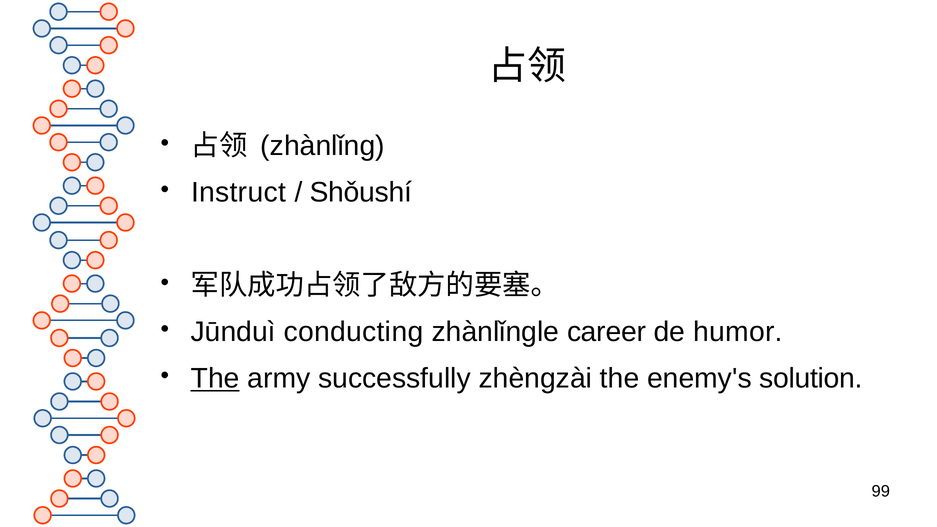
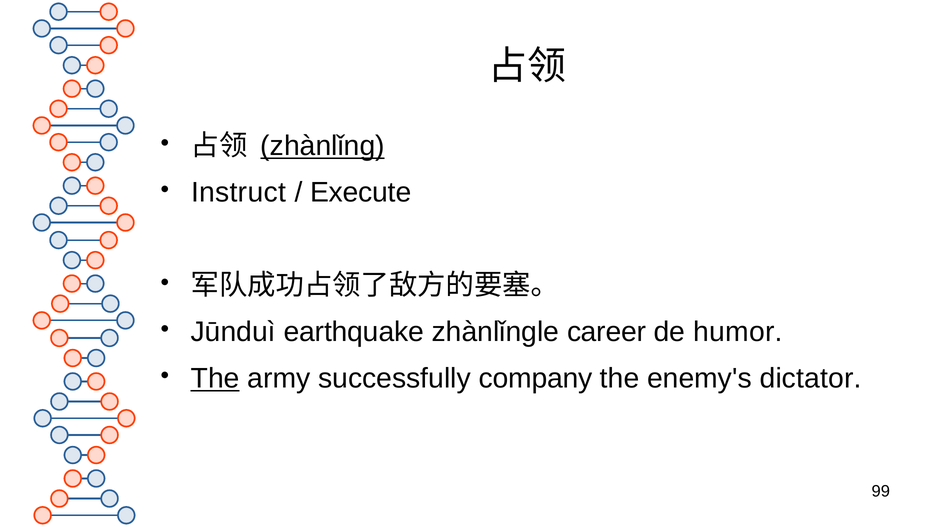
zhànlǐng underline: none -> present (323, 146)
Shǒushí: Shǒushí -> Execute (361, 193)
conducting: conducting -> earthquake (354, 332)
zhèngzài: zhèngzài -> company (535, 379)
solution: solution -> dictator (811, 379)
